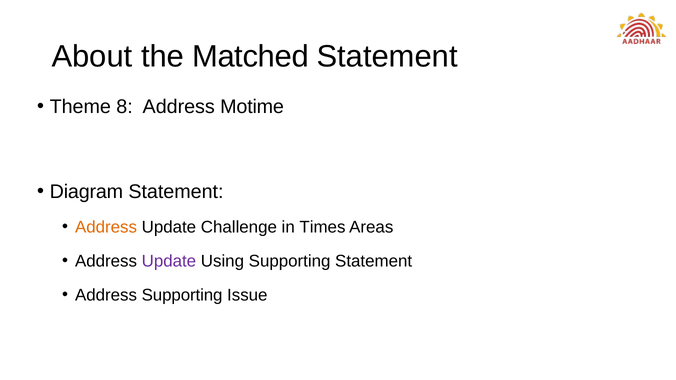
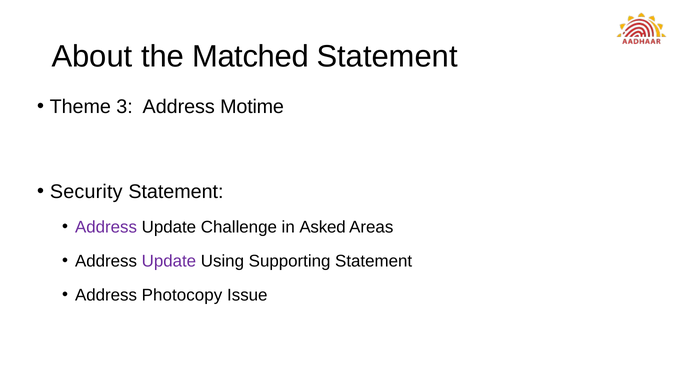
8: 8 -> 3 (125, 107)
Diagram: Diagram -> Security (86, 192)
Address colour: orange -> purple (106, 227)
Times: Times -> Asked (323, 227)
Address Supporting: Supporting -> Photocopy (182, 295)
